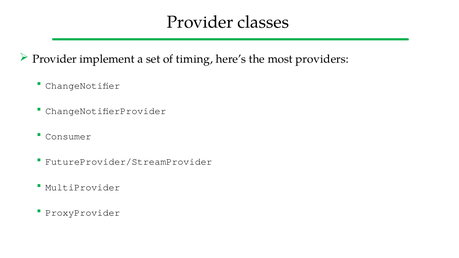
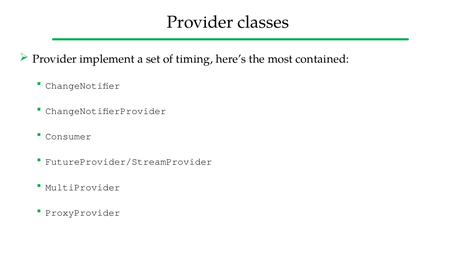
providers: providers -> contained (322, 59)
